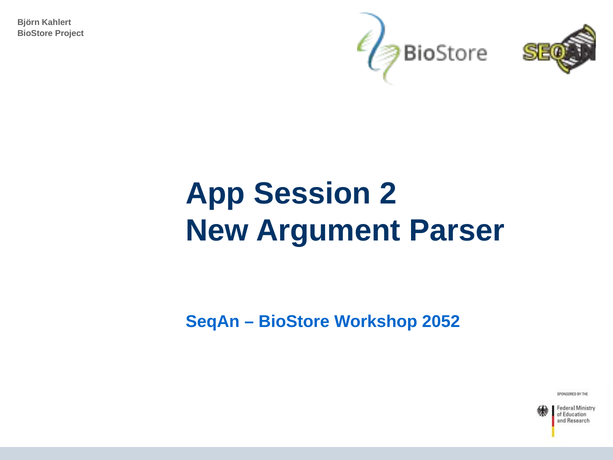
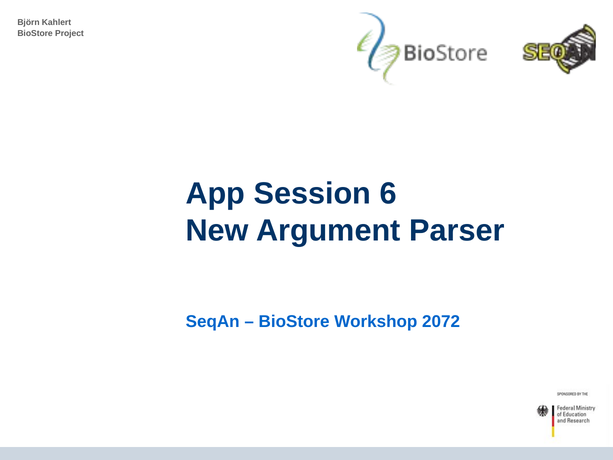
2: 2 -> 6 (388, 193)
2052: 2052 -> 2072 (441, 321)
